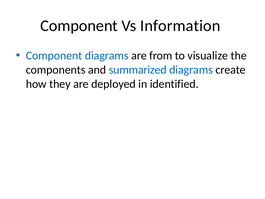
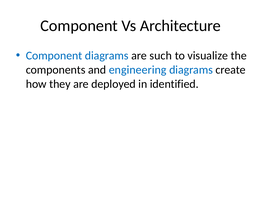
Information: Information -> Architecture (180, 26)
from: from -> such (161, 56)
summarized: summarized -> engineering (138, 70)
